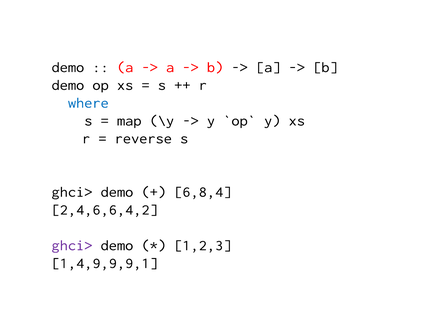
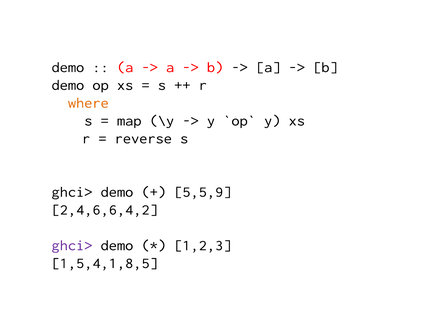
where colour: blue -> orange (88, 103)
6,8,4: 6,8,4 -> 5,5,9 (203, 192)
1,4,9,9,9,1: 1,4,9,9,9,1 -> 1,5,4,1,8,5 (105, 263)
